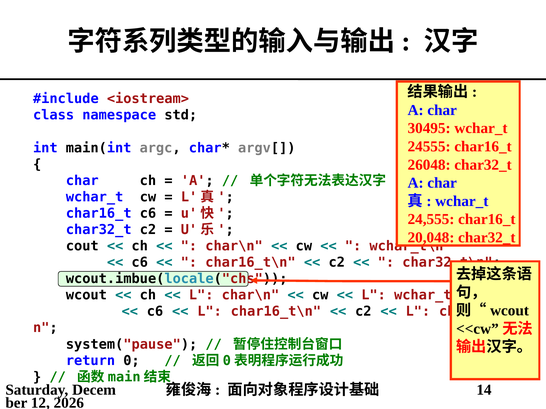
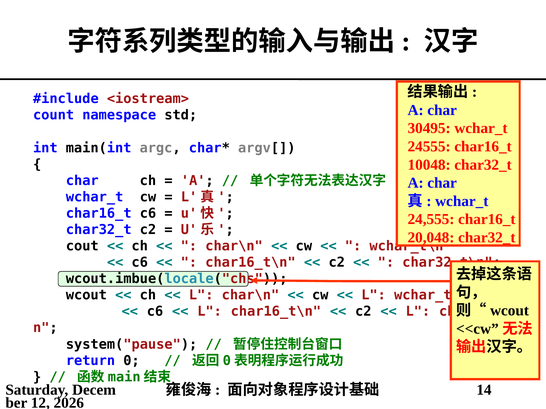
class: class -> count (54, 115)
26048: 26048 -> 10048 (429, 165)
